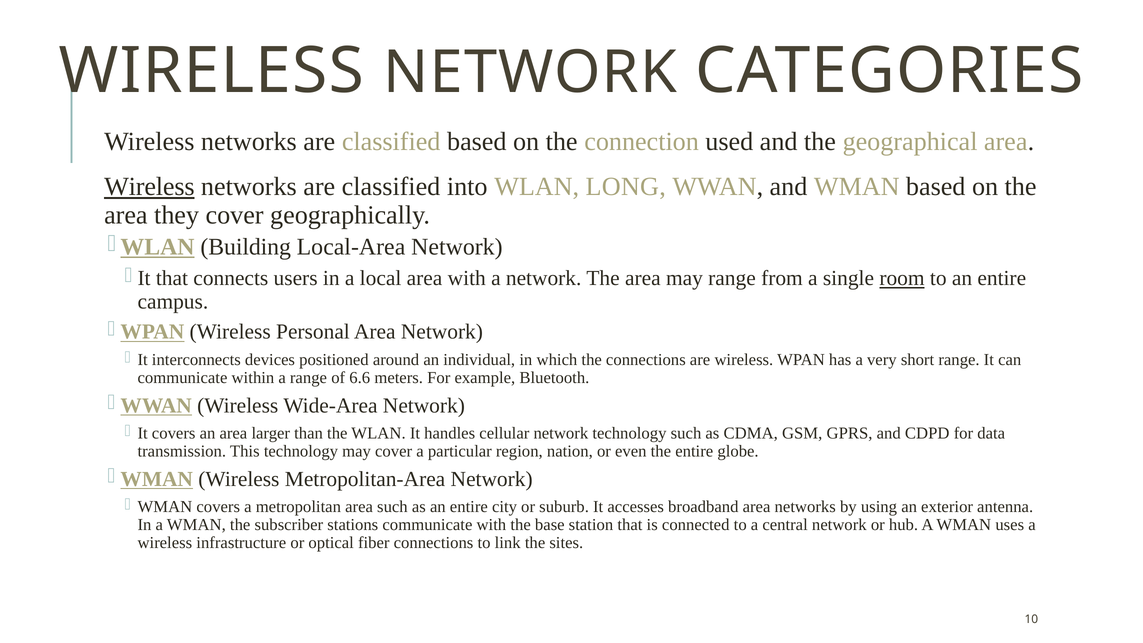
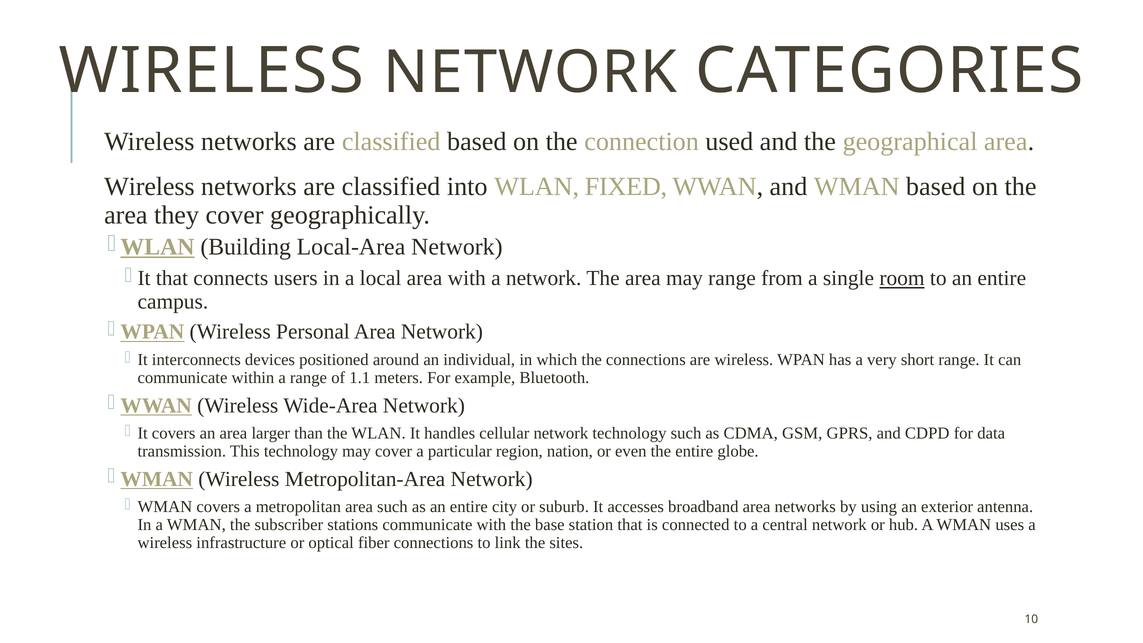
Wireless underline: present -> none (149, 187)
LONG: LONG -> FIXED (626, 187)
6.6: 6.6 -> 1.1 (360, 378)
